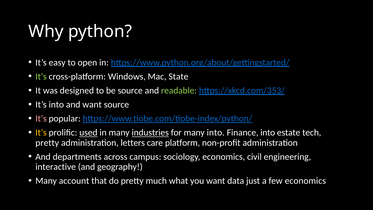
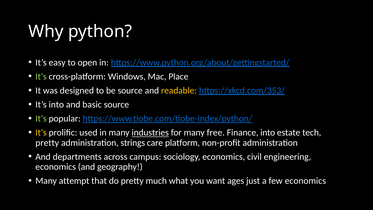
State: State -> Place (178, 76)
readable colour: light green -> yellow (179, 90)
and want: want -> basic (92, 104)
It’s colour: pink -> light green (41, 119)
used underline: present -> none (88, 133)
many into: into -> free (216, 133)
letters: letters -> strings (133, 143)
interactive: interactive -> economics (56, 167)
account: account -> attempt (74, 181)
data: data -> ages (236, 181)
